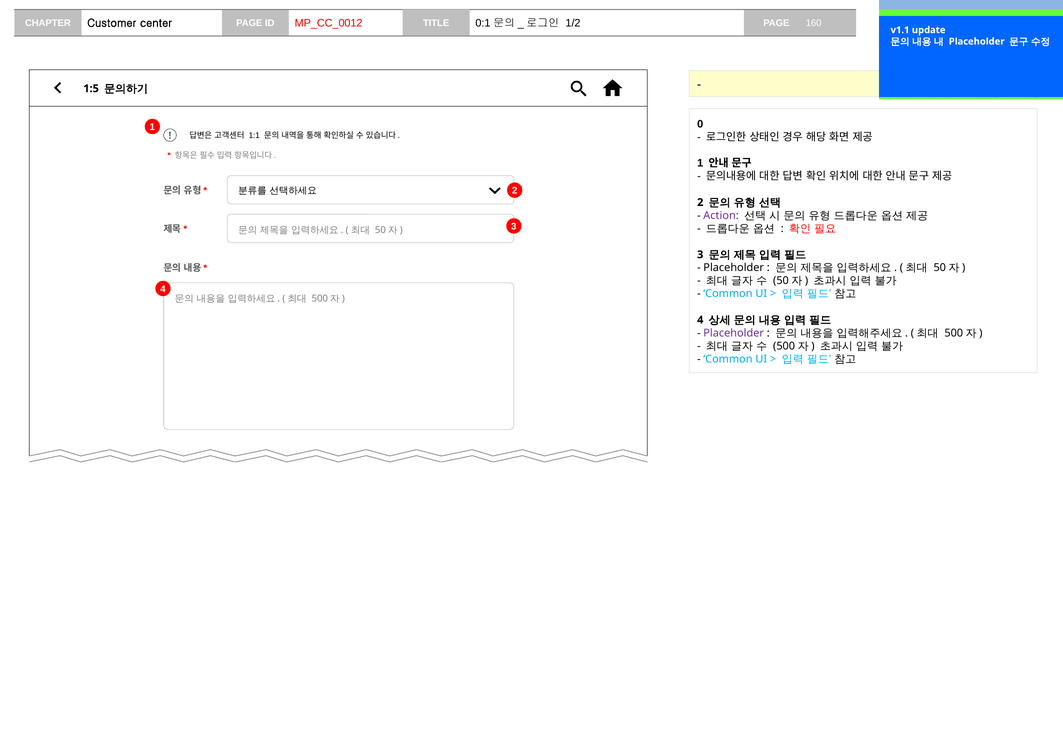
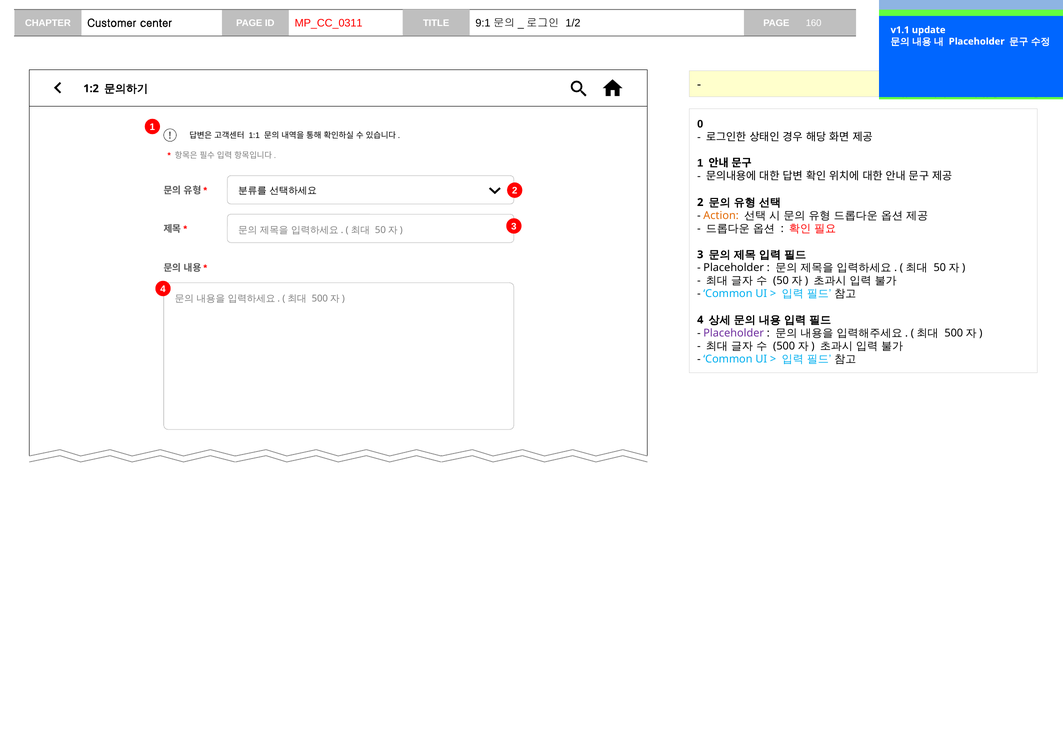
MP_CC_0012: MP_CC_0012 -> MP_CC_0311 (329, 23)
0:1: 0:1 -> 9:1 (483, 23)
1:5: 1:5 -> 1:2 (91, 89)
Action colour: purple -> orange (721, 215)
